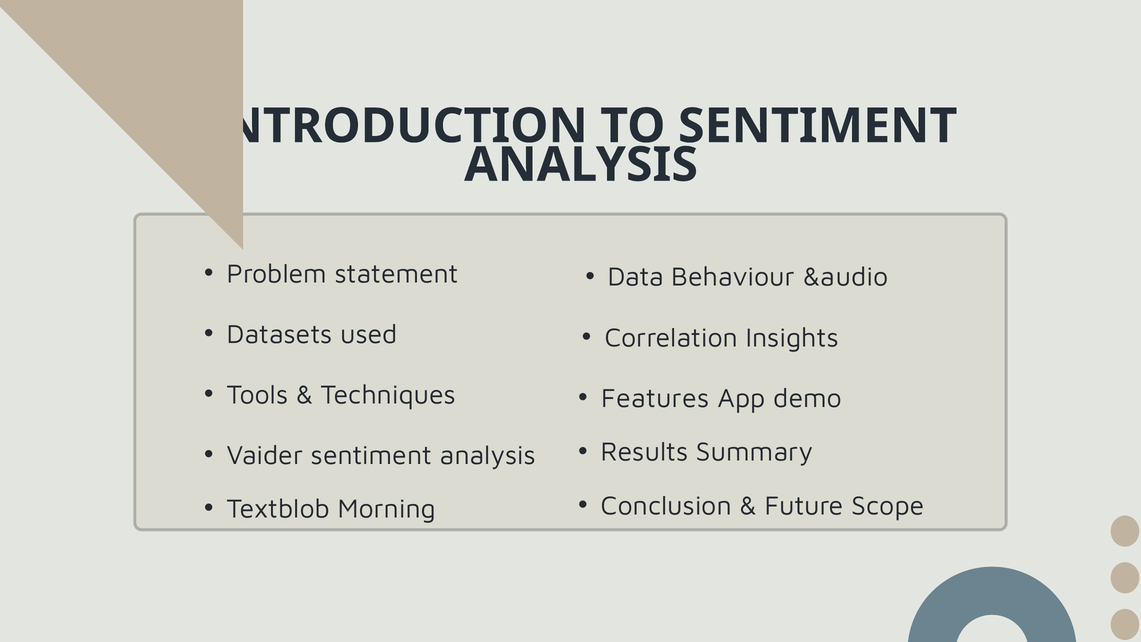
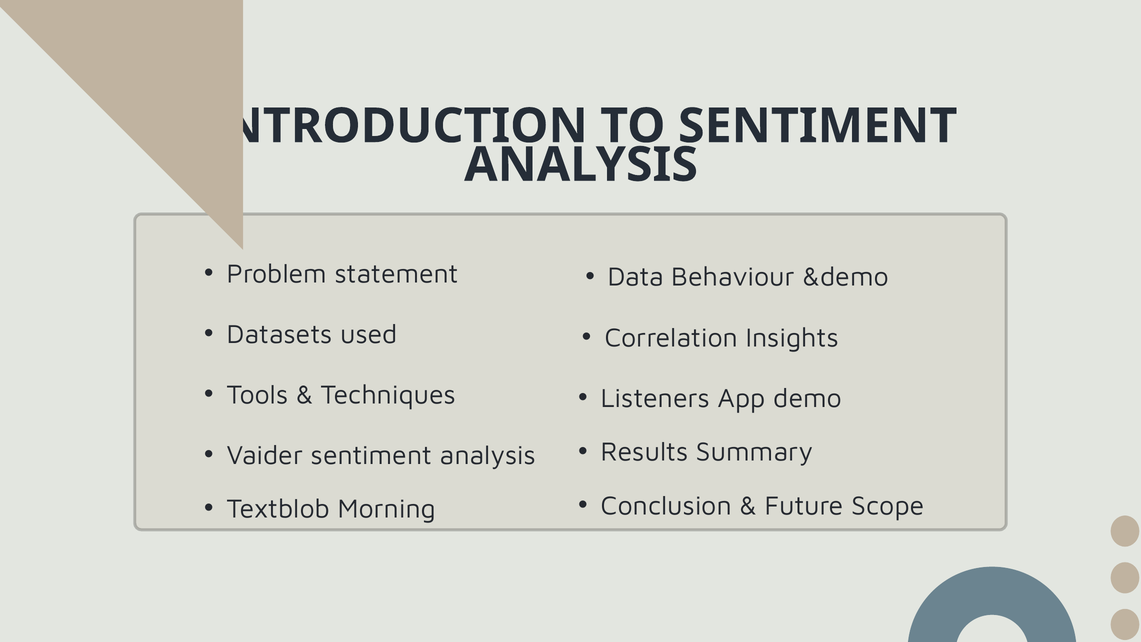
&audio: &audio -> &demo (846, 277)
Features: Features -> Listeners (656, 398)
